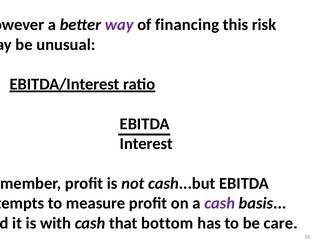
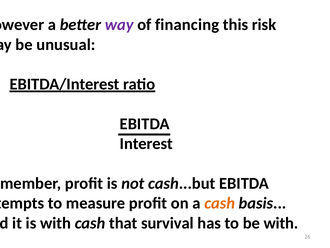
cash colour: purple -> orange (220, 203)
bottom: bottom -> survival (167, 223)
be care: care -> with (281, 223)
